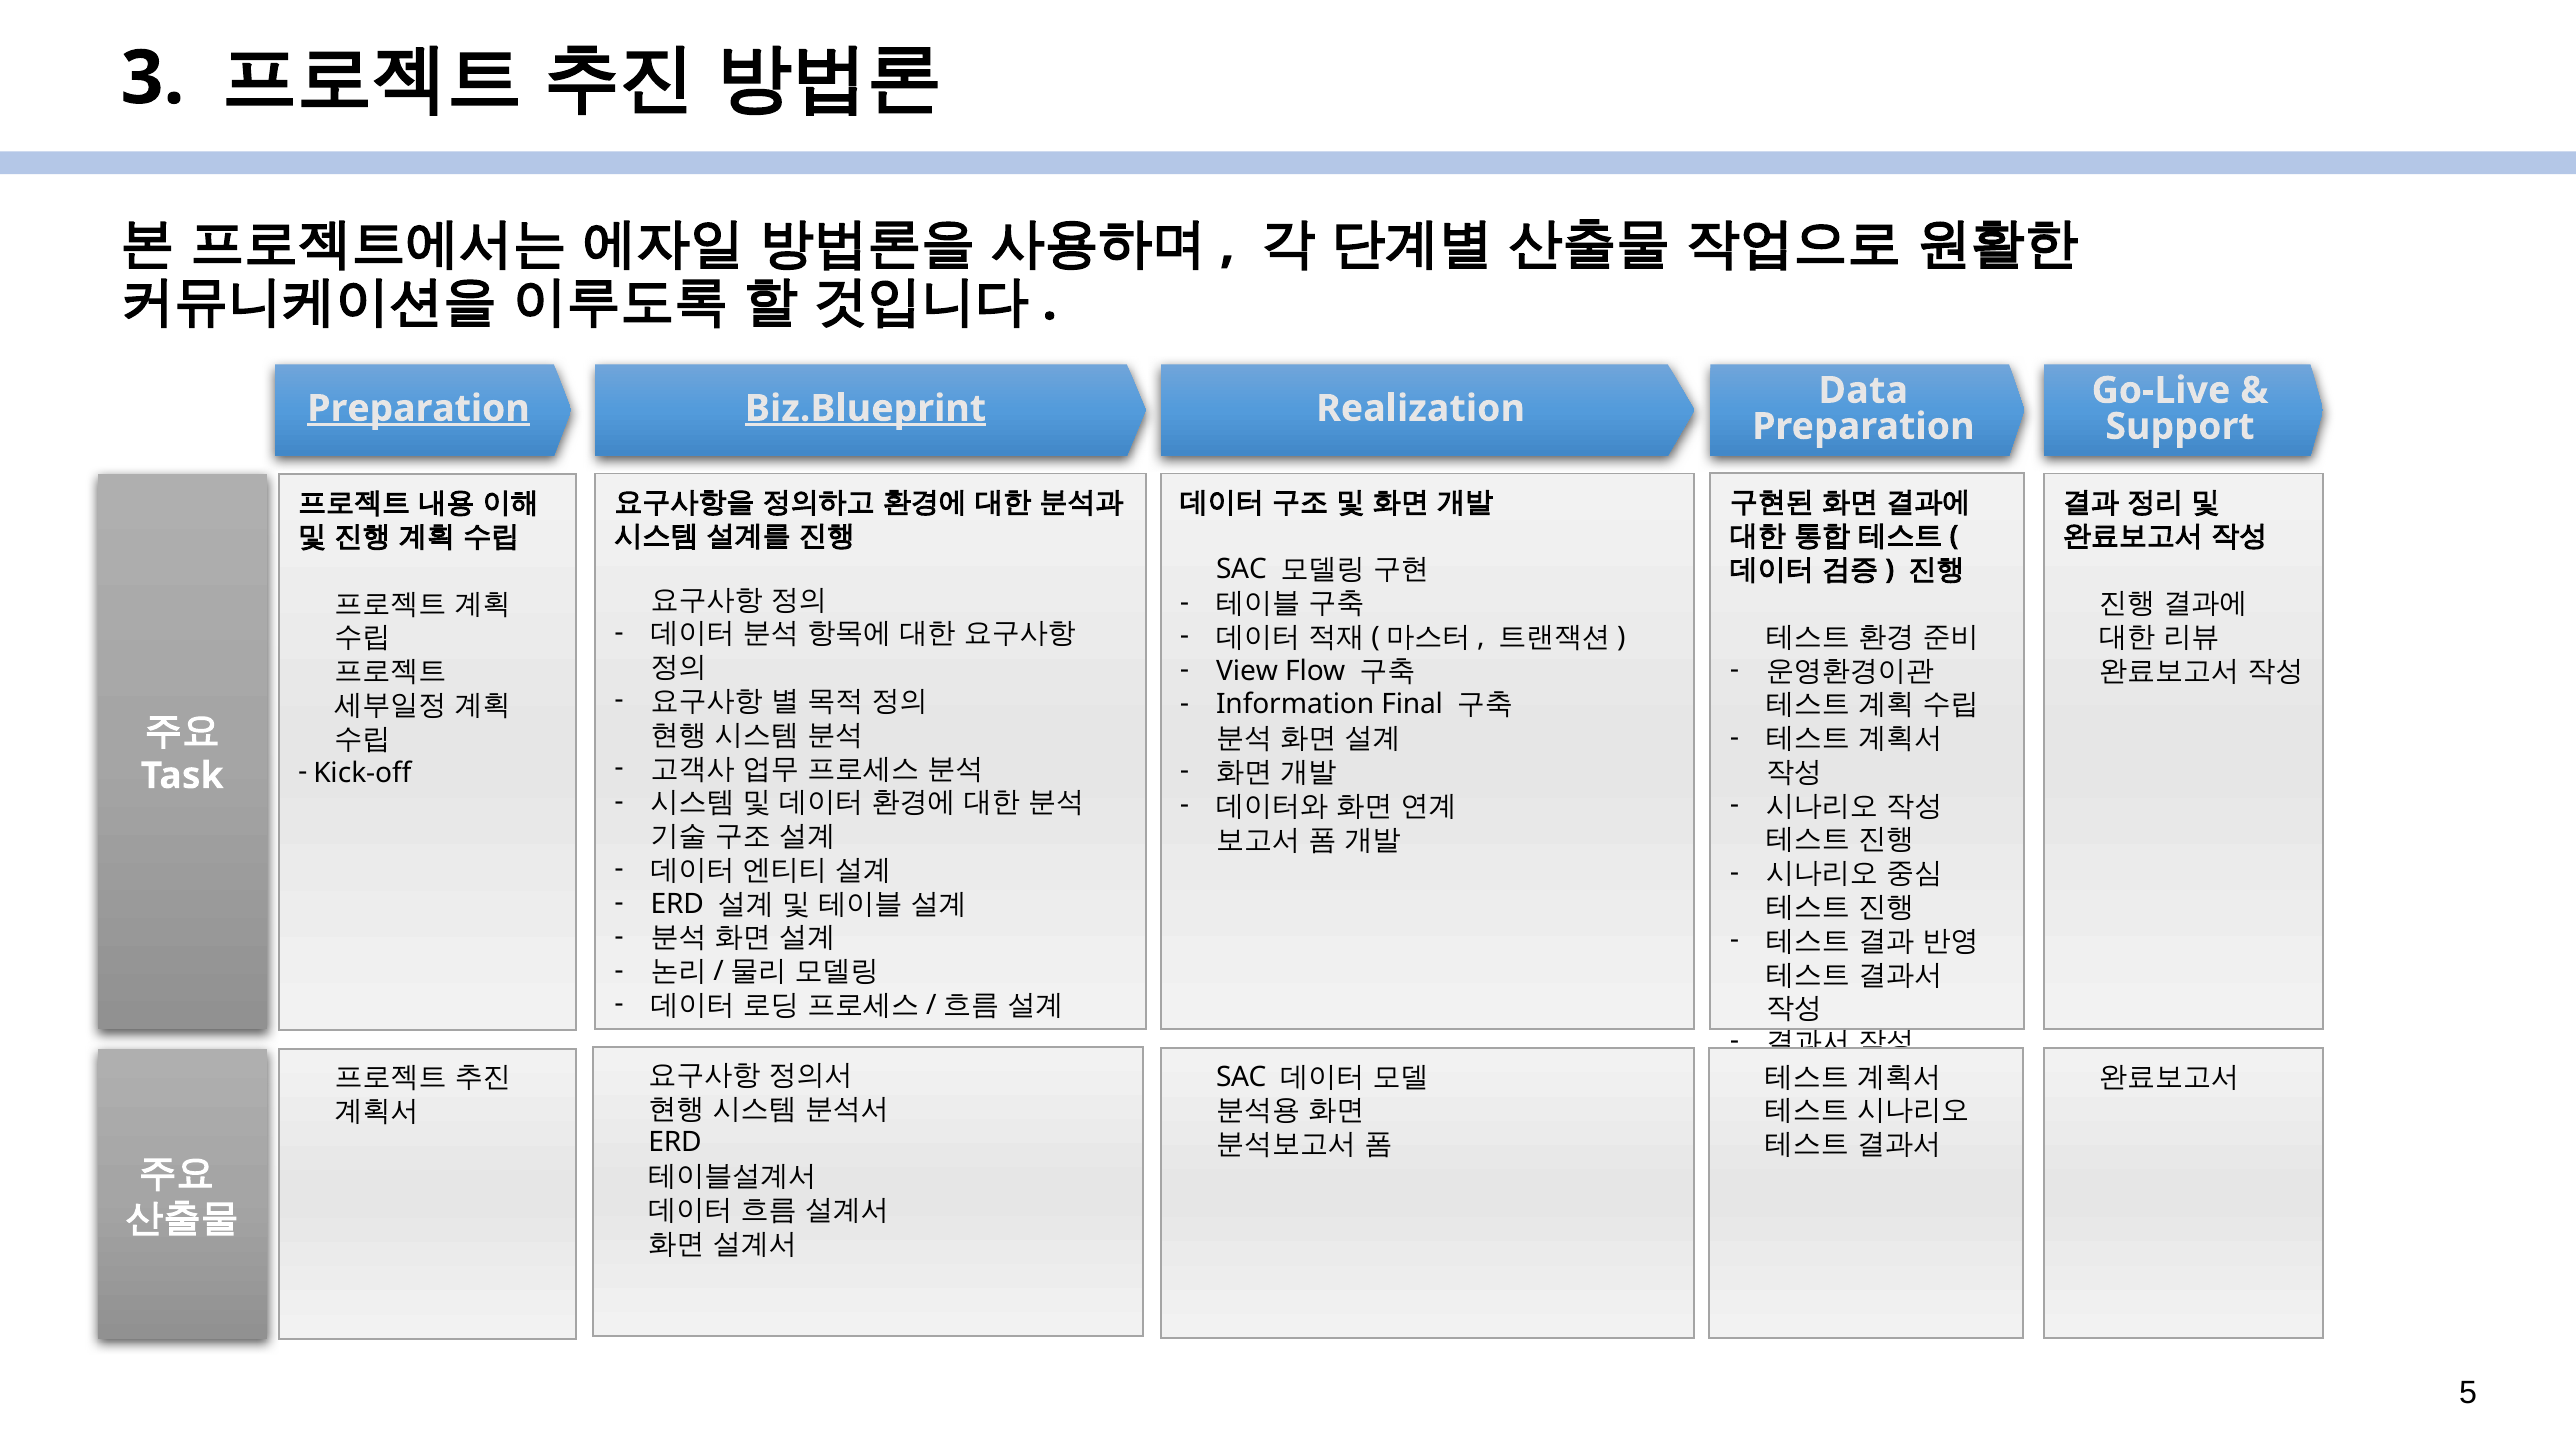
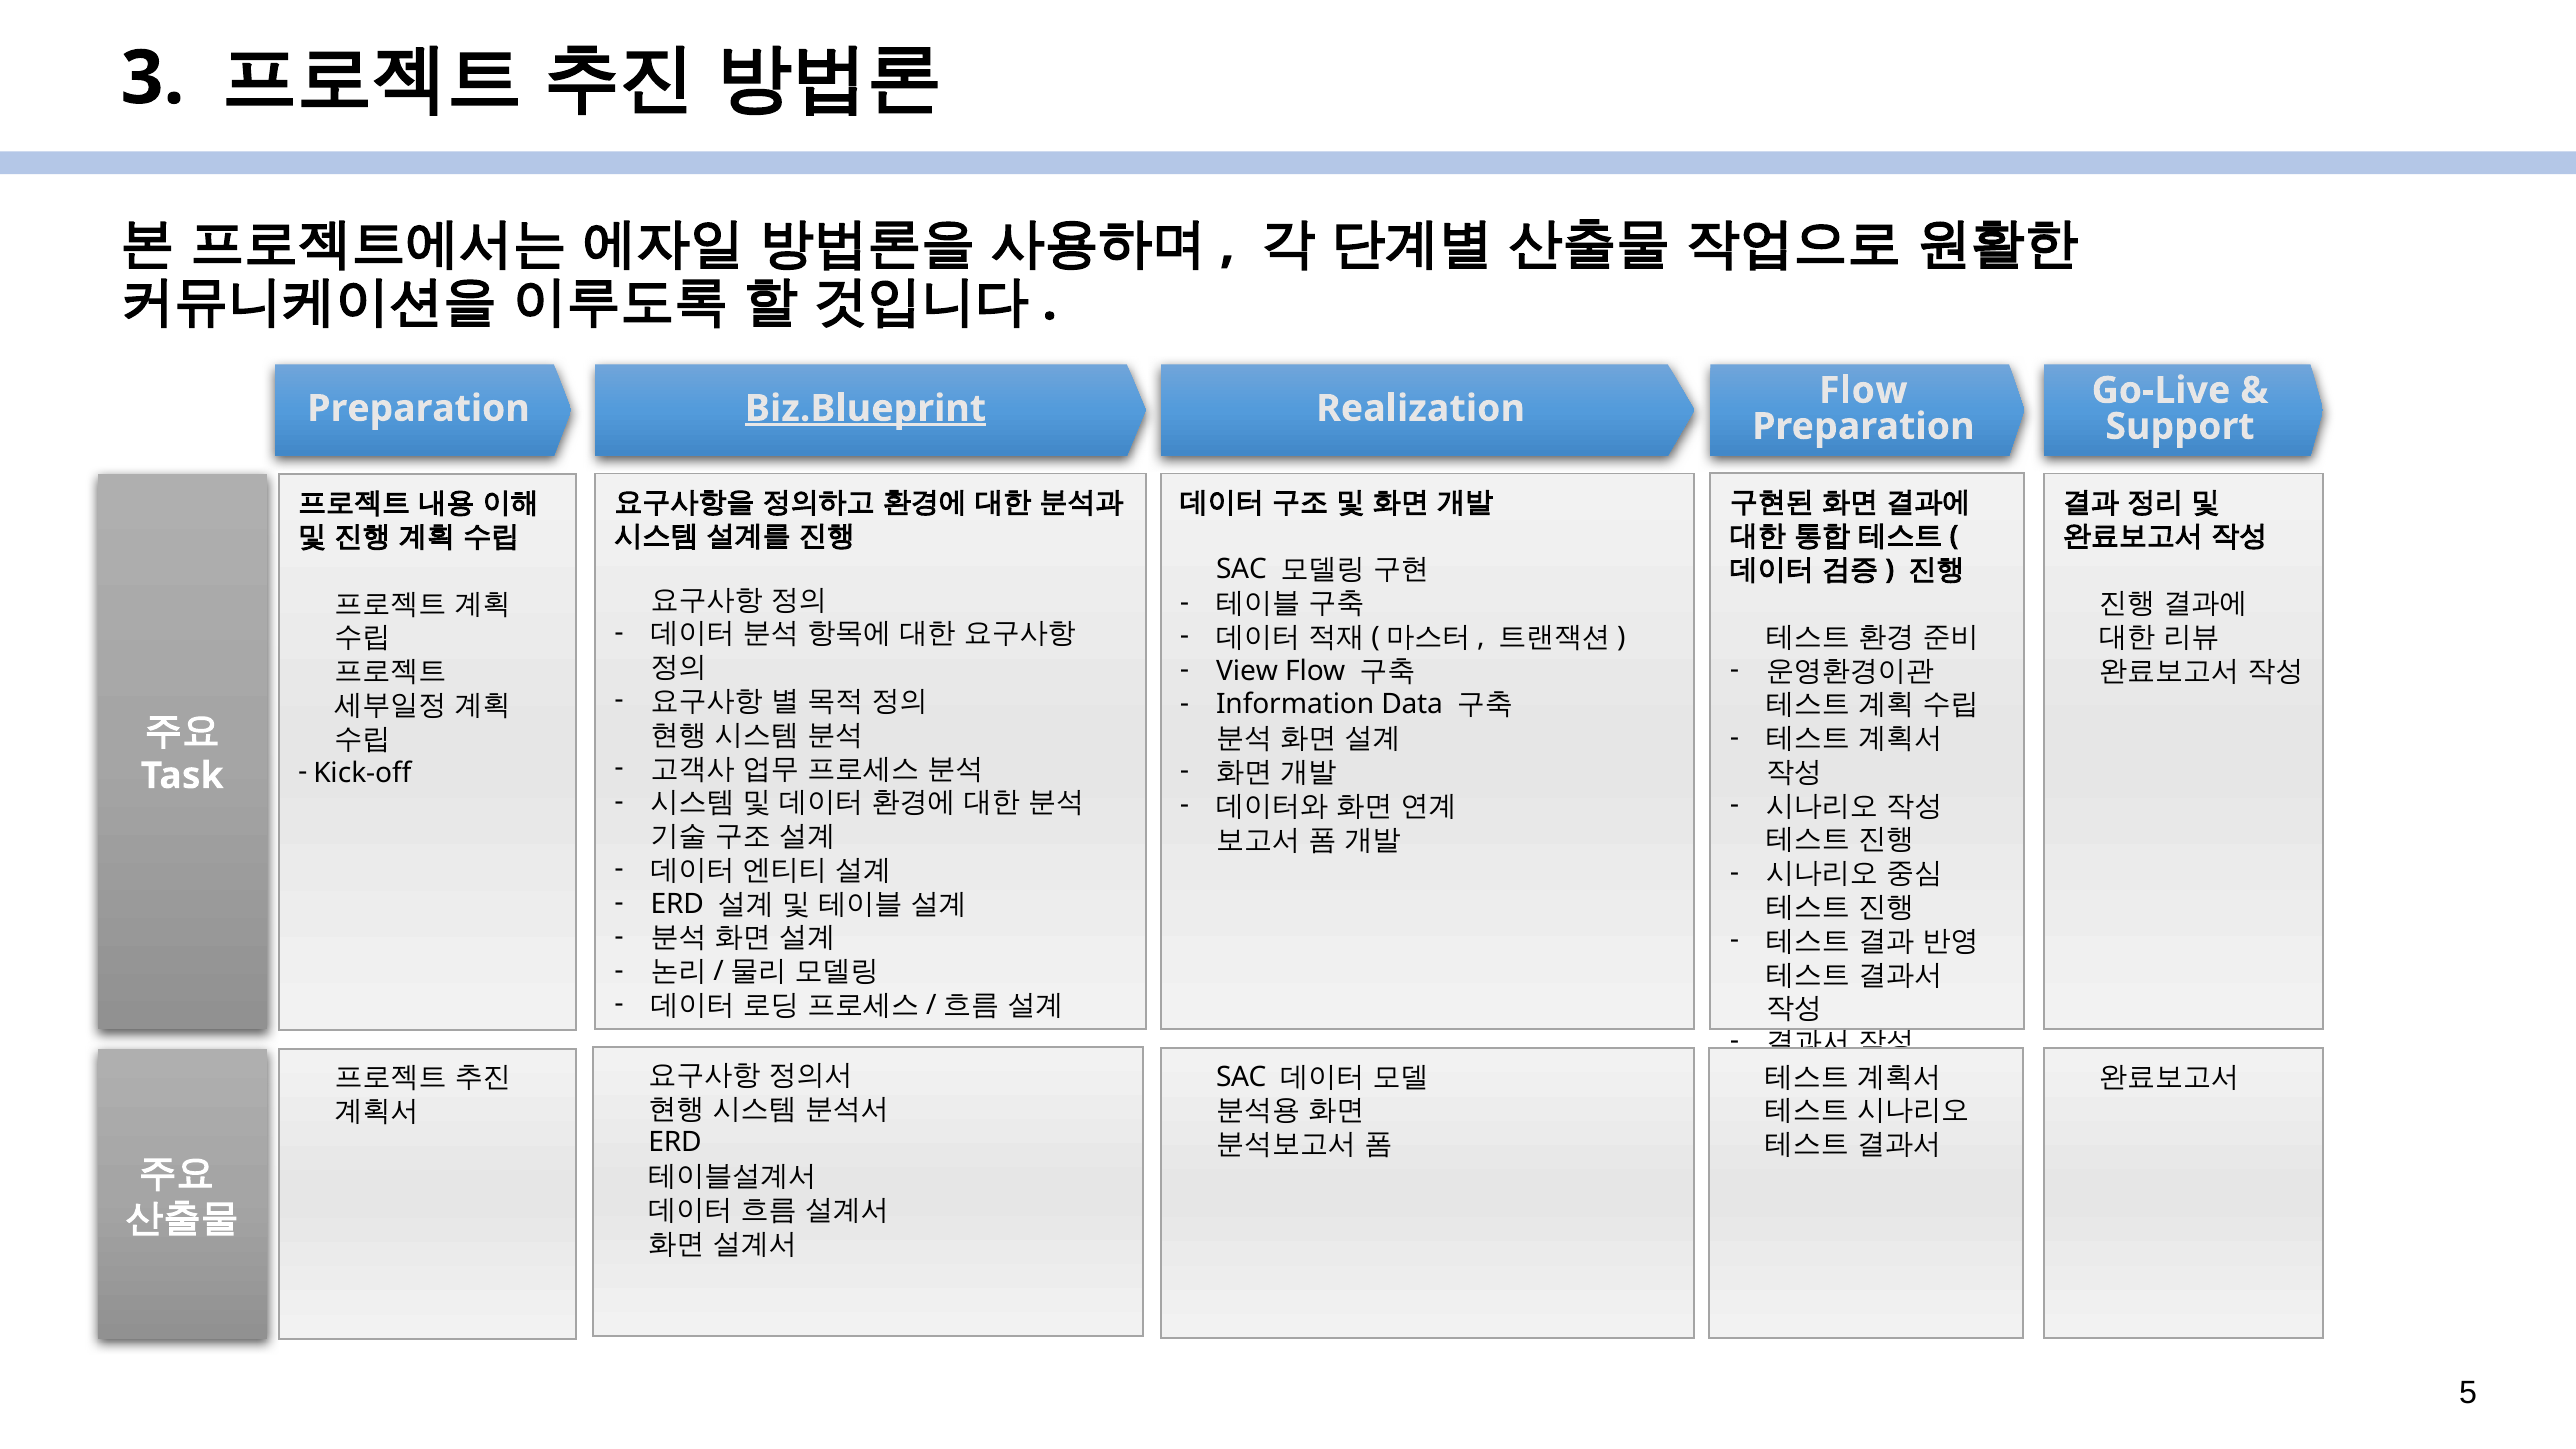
Data: Data -> Flow (1863, 390)
Preparation underline: present -> none (419, 408)
Final: Final -> Data (1412, 705)
